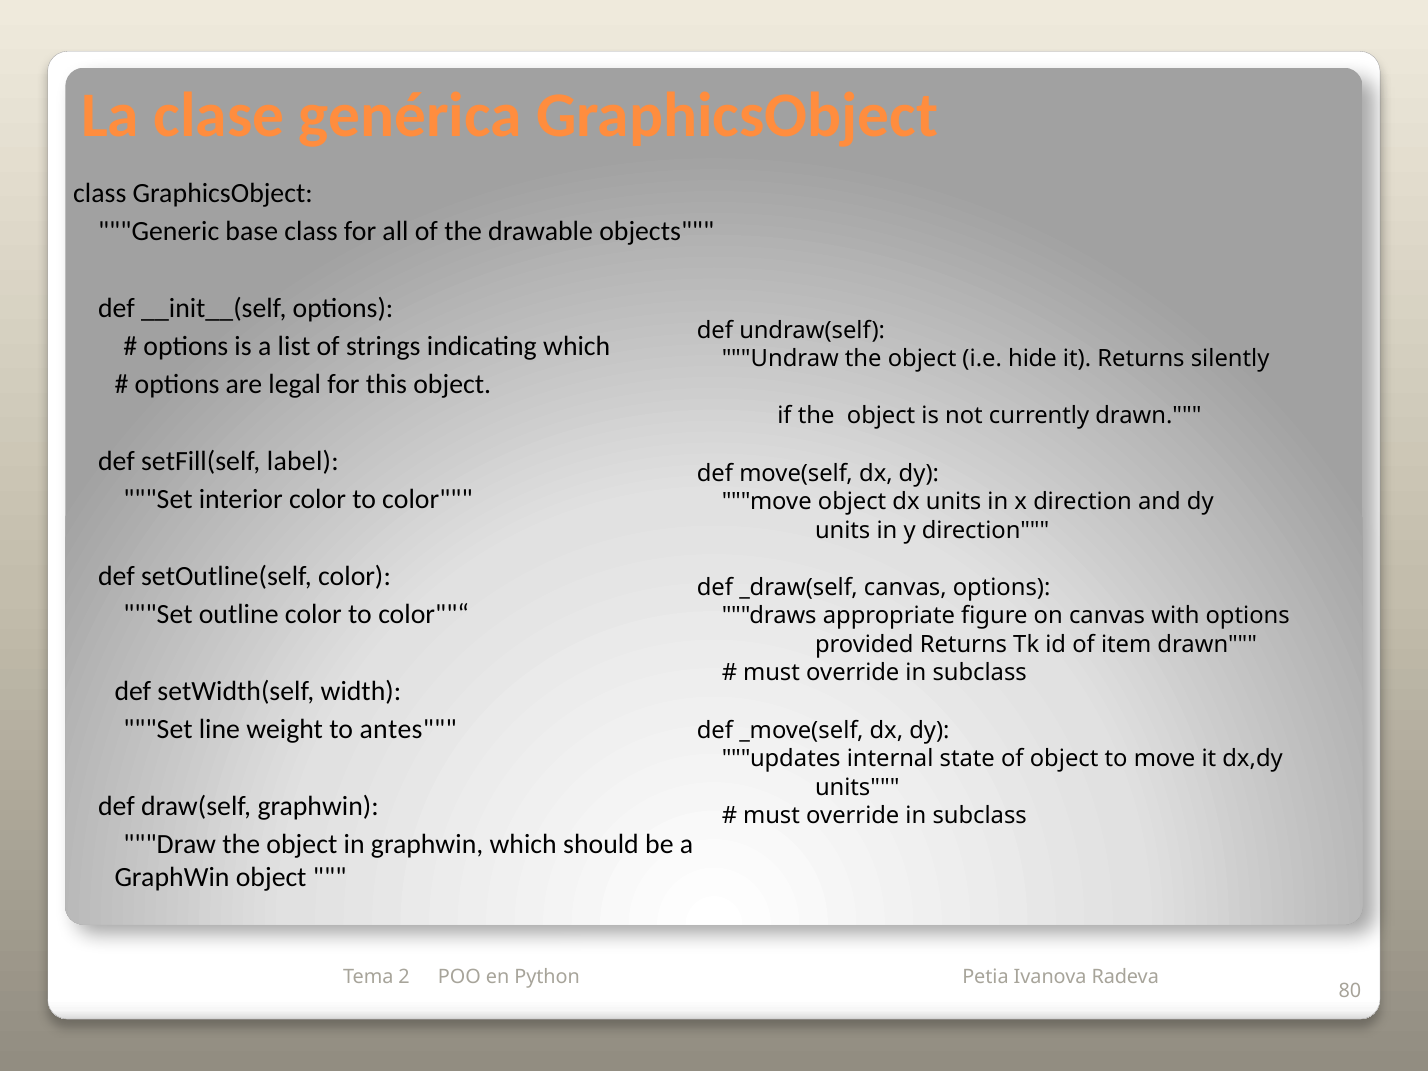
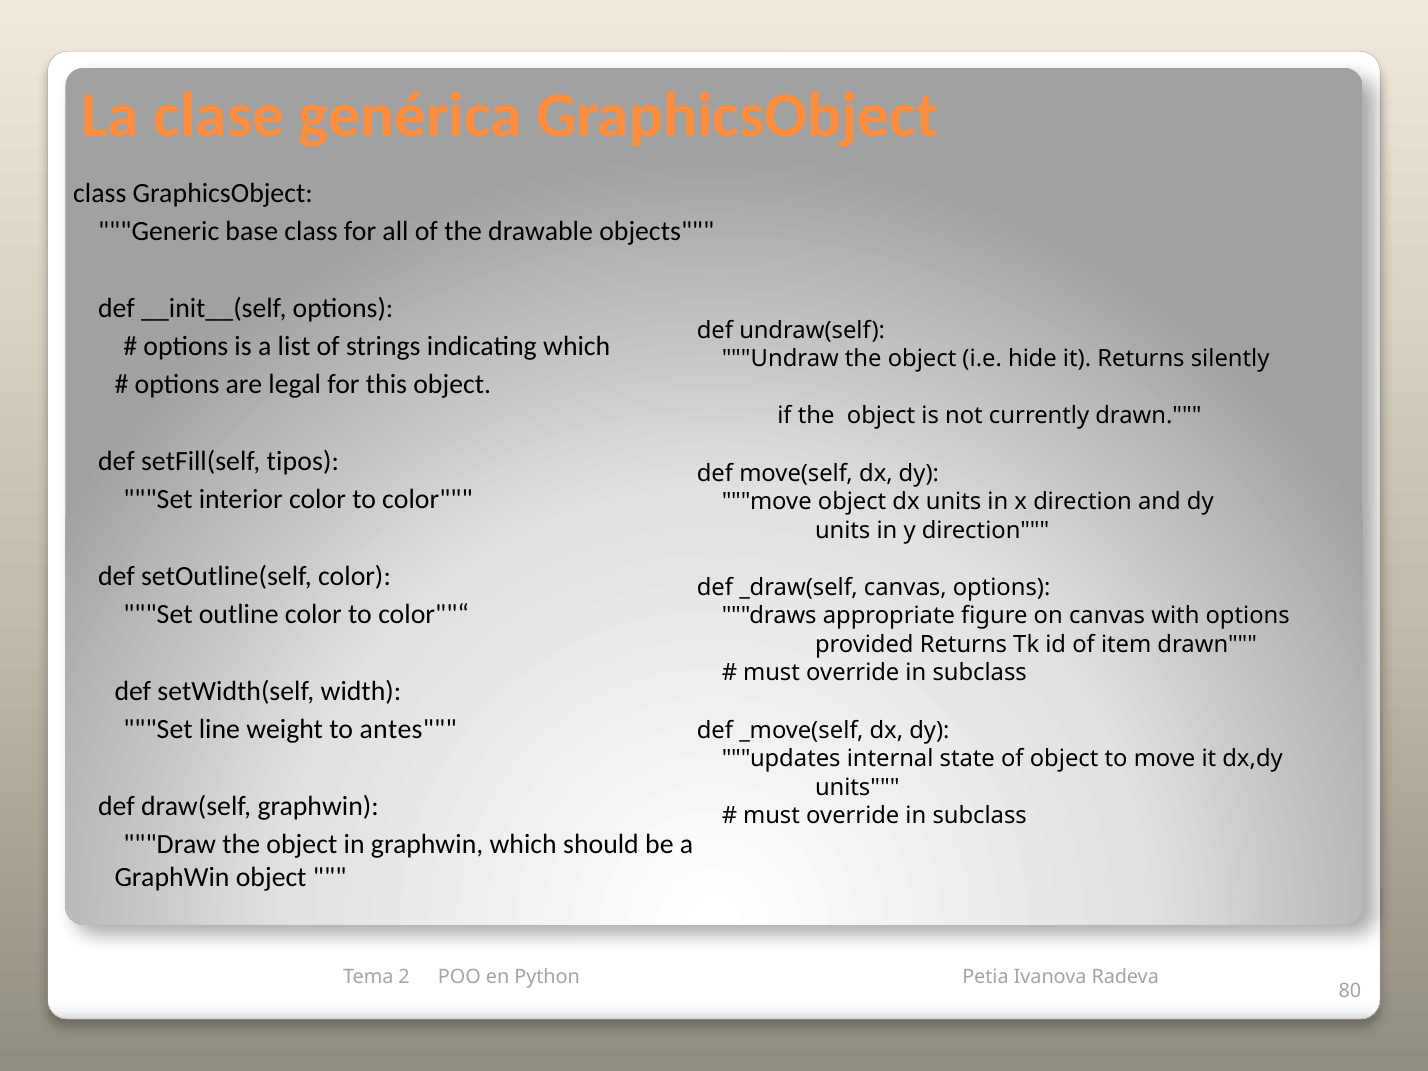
label: label -> tipos (303, 461)
